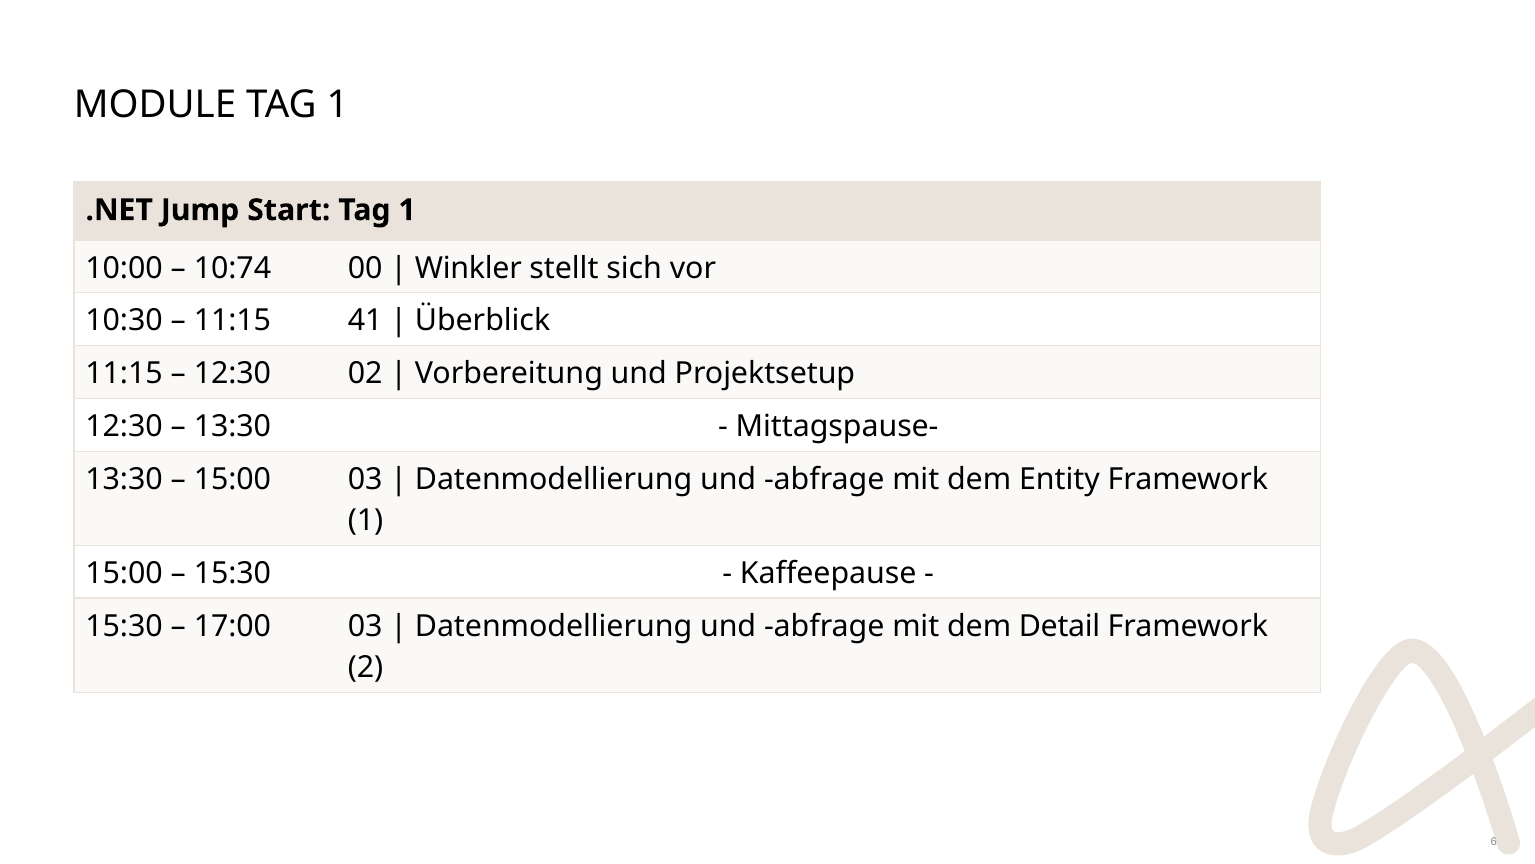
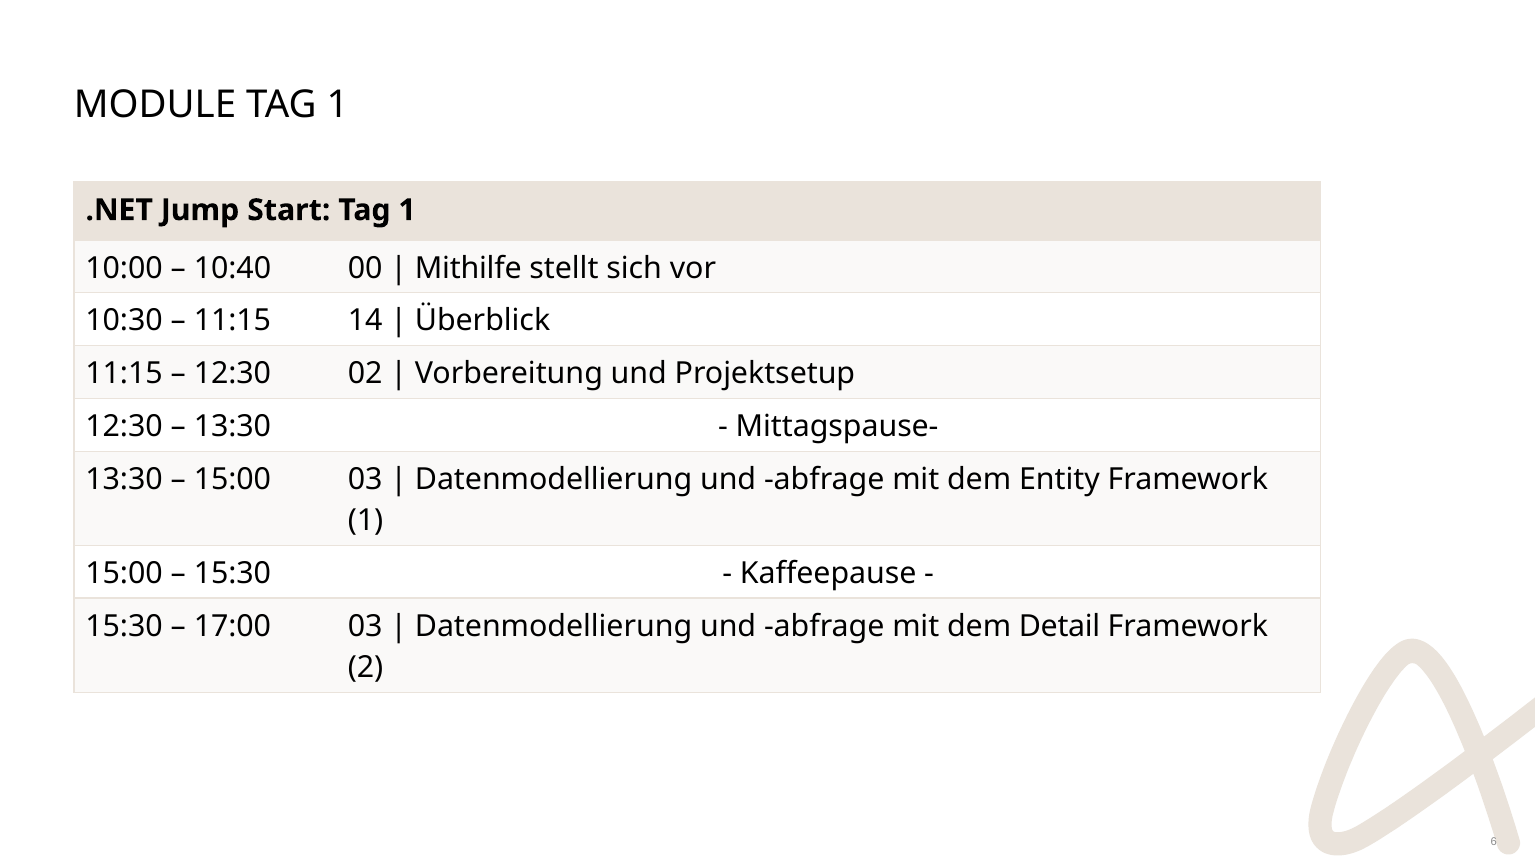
10:74: 10:74 -> 10:40 (232, 268)
Winkler: Winkler -> Mithilfe (468, 268)
41: 41 -> 14 (365, 321)
